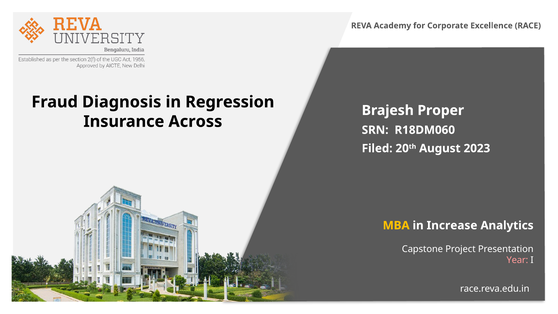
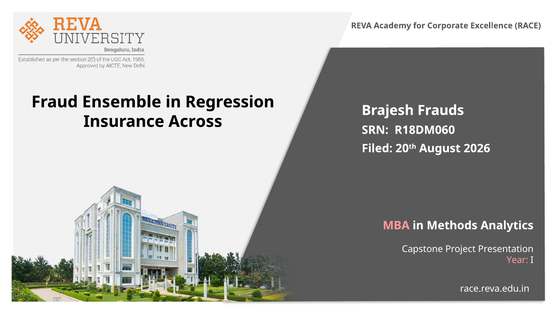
Diagnosis: Diagnosis -> Ensemble (122, 102)
Proper: Proper -> Frauds (441, 110)
2023: 2023 -> 2026 (477, 148)
MBA colour: yellow -> pink (396, 225)
Increase: Increase -> Methods (452, 225)
